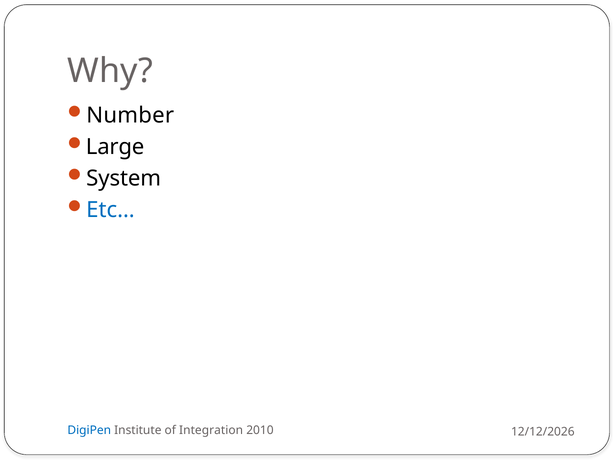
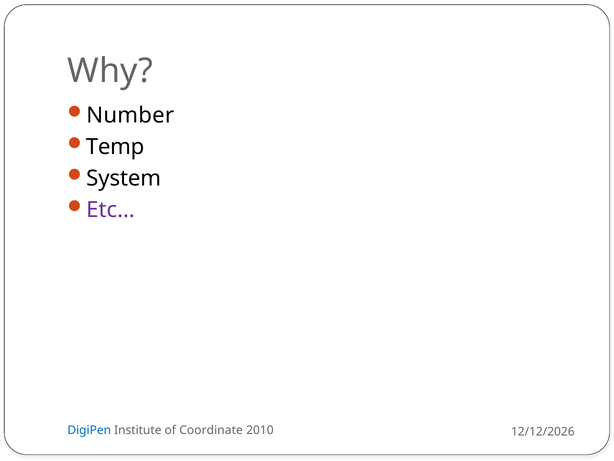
Large: Large -> Temp (115, 147)
Etc… colour: blue -> purple (111, 210)
Integration: Integration -> Coordinate (211, 430)
